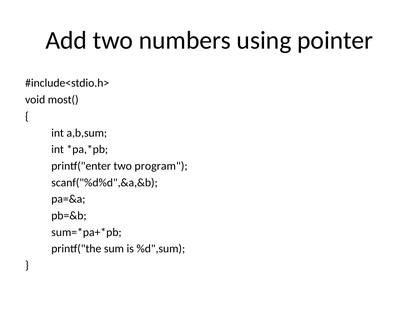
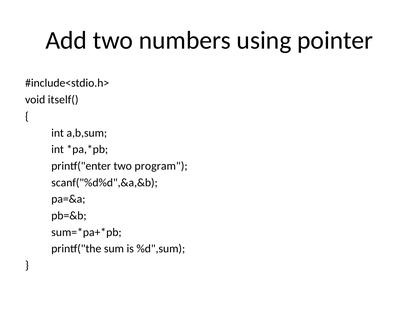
most(: most( -> itself( (63, 100)
